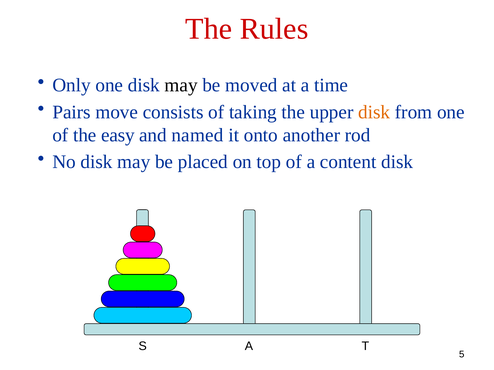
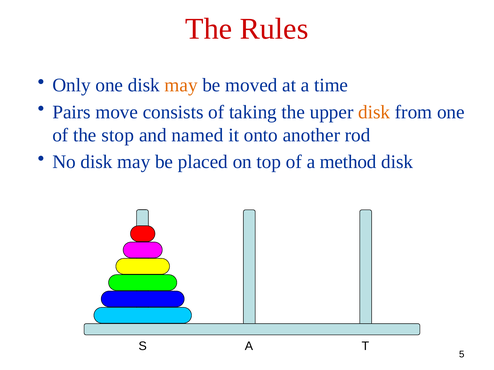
may colour: black -> orange (181, 85)
easy: easy -> stop (118, 135)
content: content -> method (348, 162)
